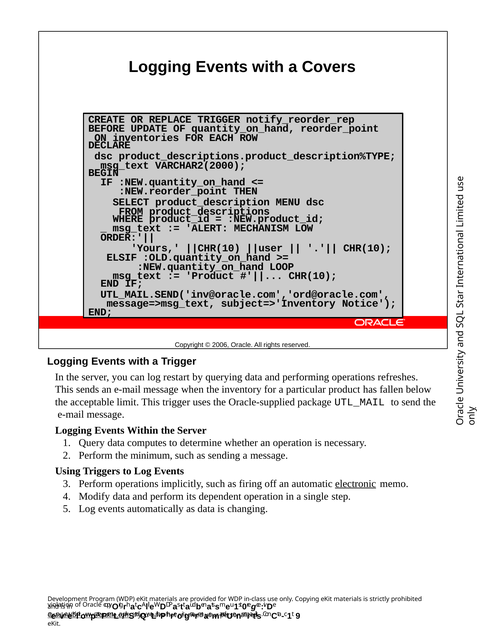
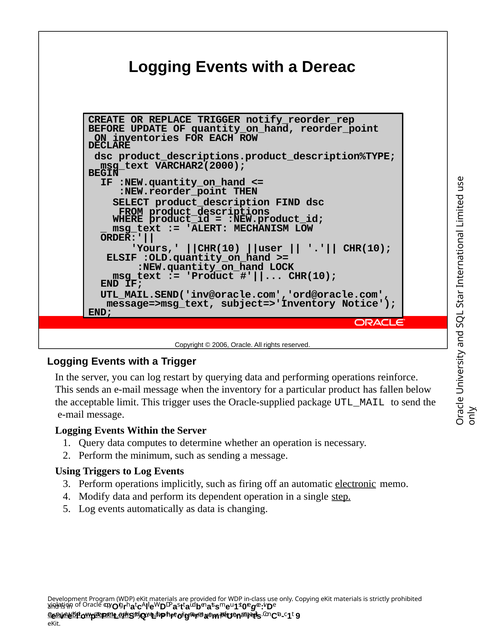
Covers: Covers -> Dereac (329, 67)
MENU: MENU -> FIND (288, 202)
LOOP: LOOP -> LOCK (282, 267)
refreshes: refreshes -> reinforce (398, 377)
step underline: none -> present (341, 496)
